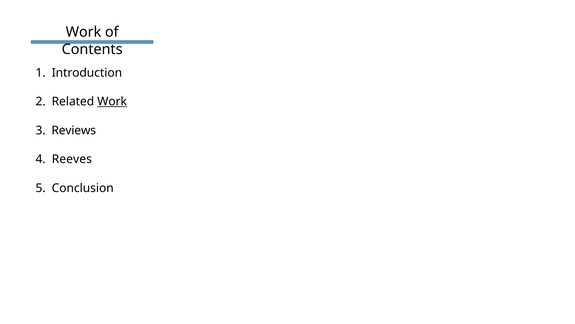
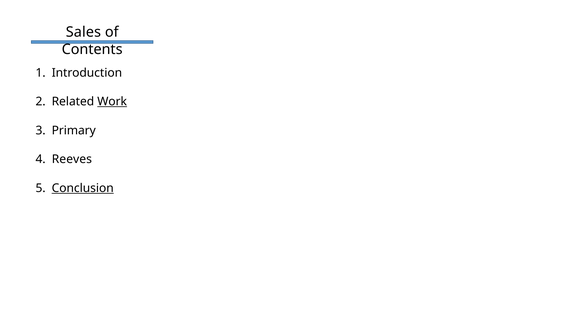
Work: Work -> Sales (83, 32)
Reviews: Reviews -> Primary (74, 130)
Conclusion underline: none -> present (83, 188)
